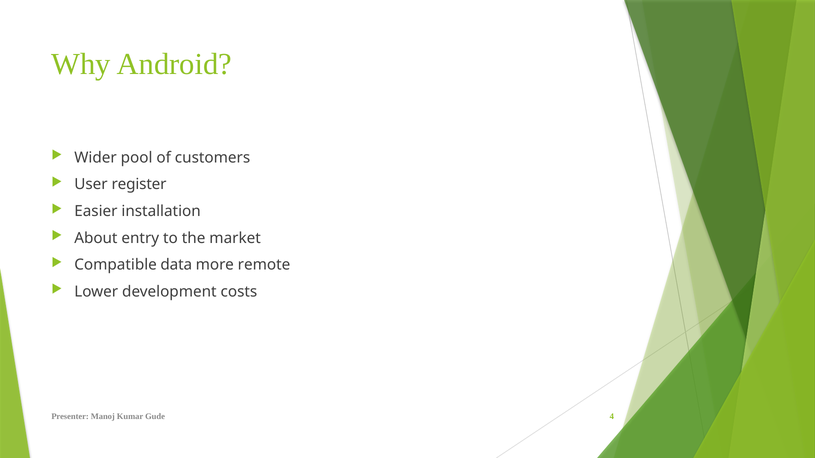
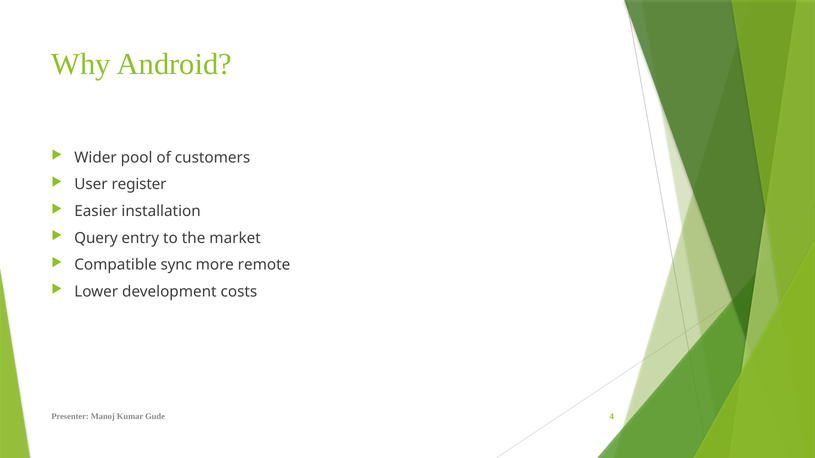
About: About -> Query (96, 238)
data: data -> sync (176, 265)
